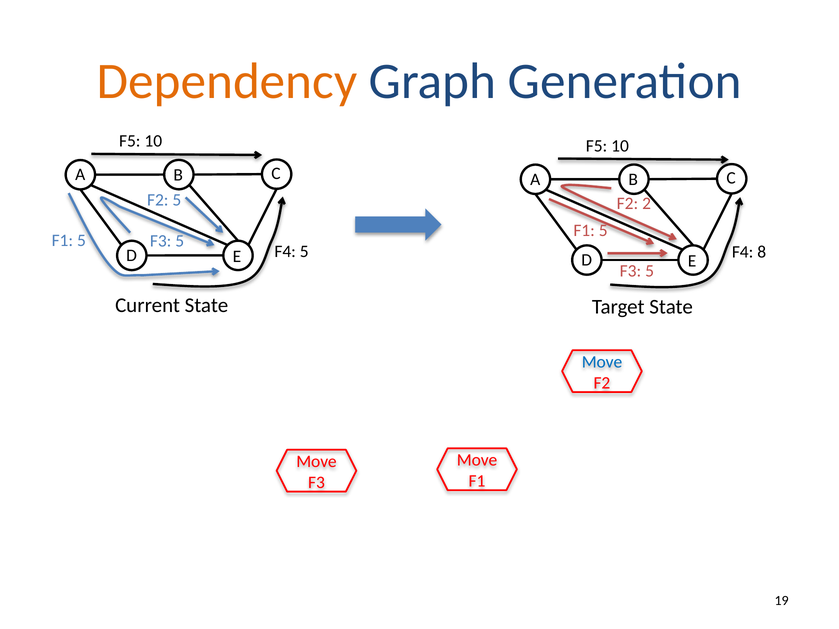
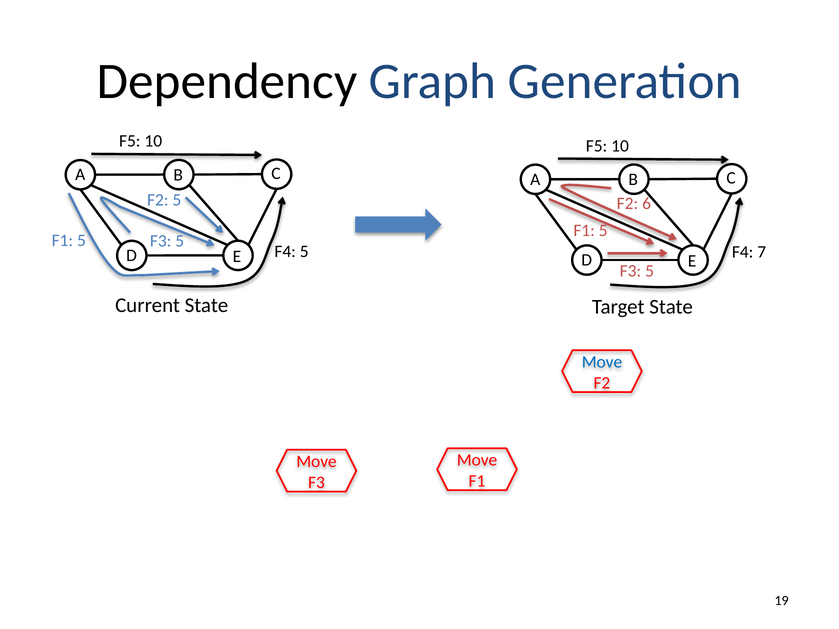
Dependency colour: orange -> black (227, 81)
2: 2 -> 6 (647, 204)
8: 8 -> 7 (762, 252)
